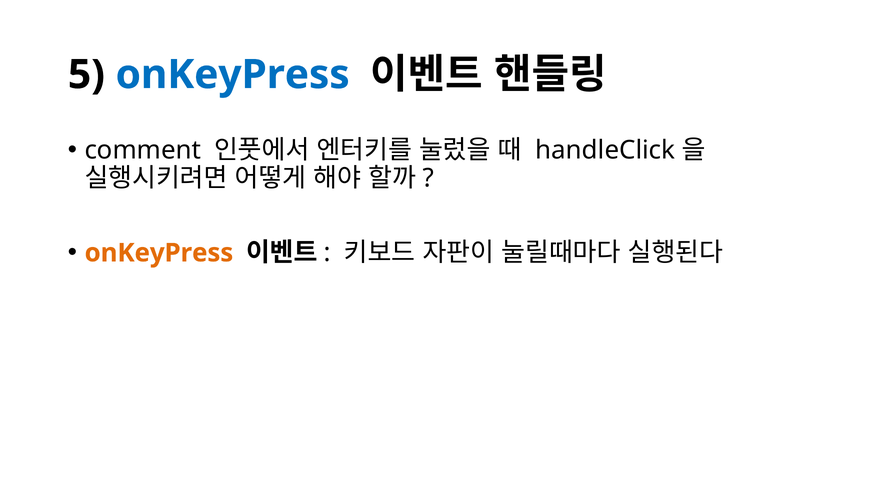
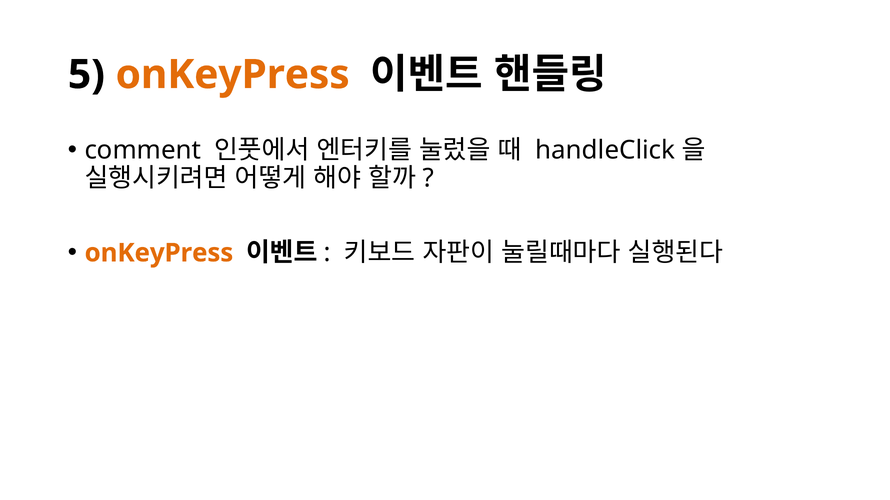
onKeyPress colour: blue -> orange (233, 75)
